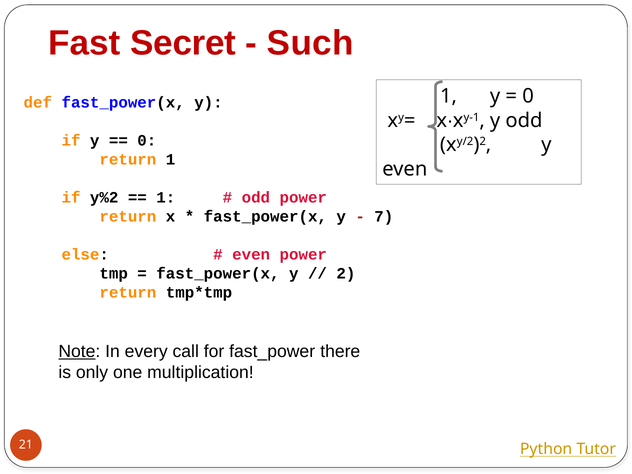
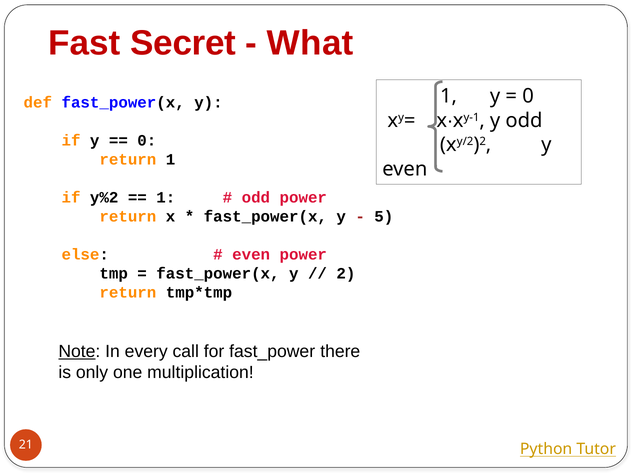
Such: Such -> What (310, 43)
7: 7 -> 5 (384, 216)
